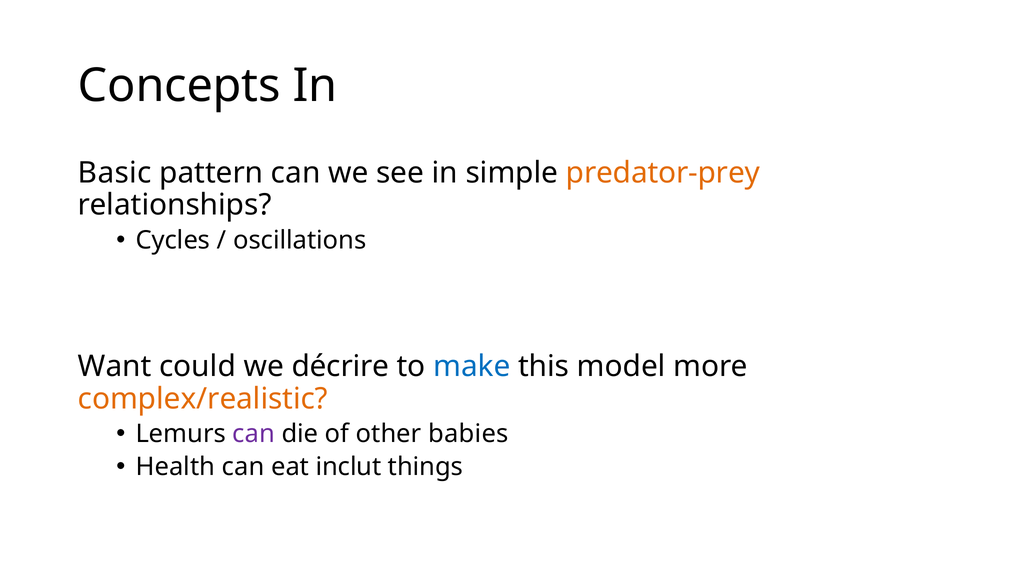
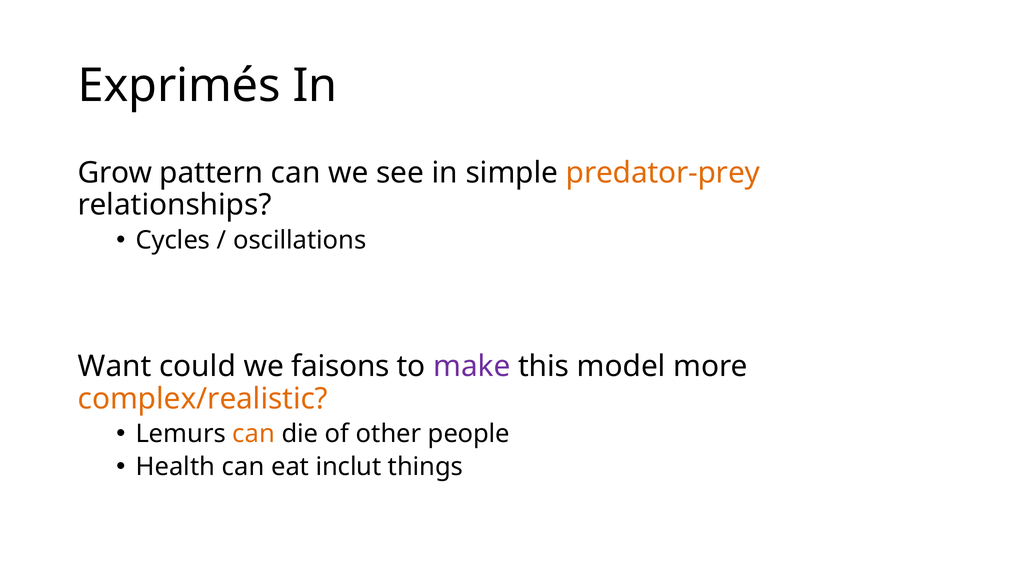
Concepts: Concepts -> Exprimés (179, 86)
Basic: Basic -> Grow (115, 173)
décrire: décrire -> faisons (340, 367)
make colour: blue -> purple (472, 367)
can colour: purple -> orange (254, 434)
babies: babies -> people (469, 434)
